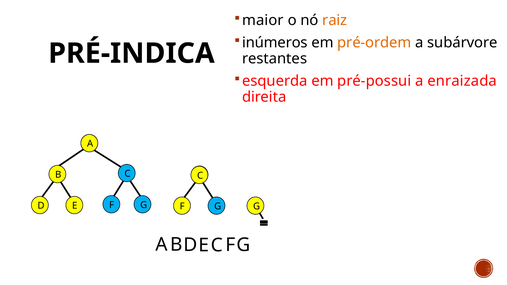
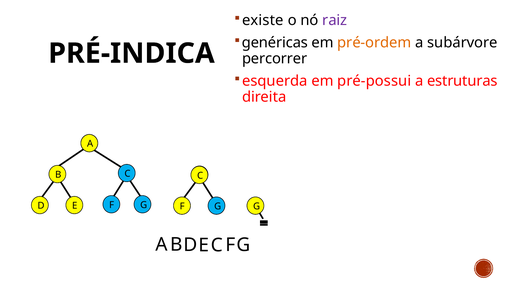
maior: maior -> existe (263, 20)
raiz colour: orange -> purple (335, 20)
inúmeros: inúmeros -> genéricas (275, 43)
restantes: restantes -> percorrer (275, 59)
enraizada: enraizada -> estruturas (462, 81)
